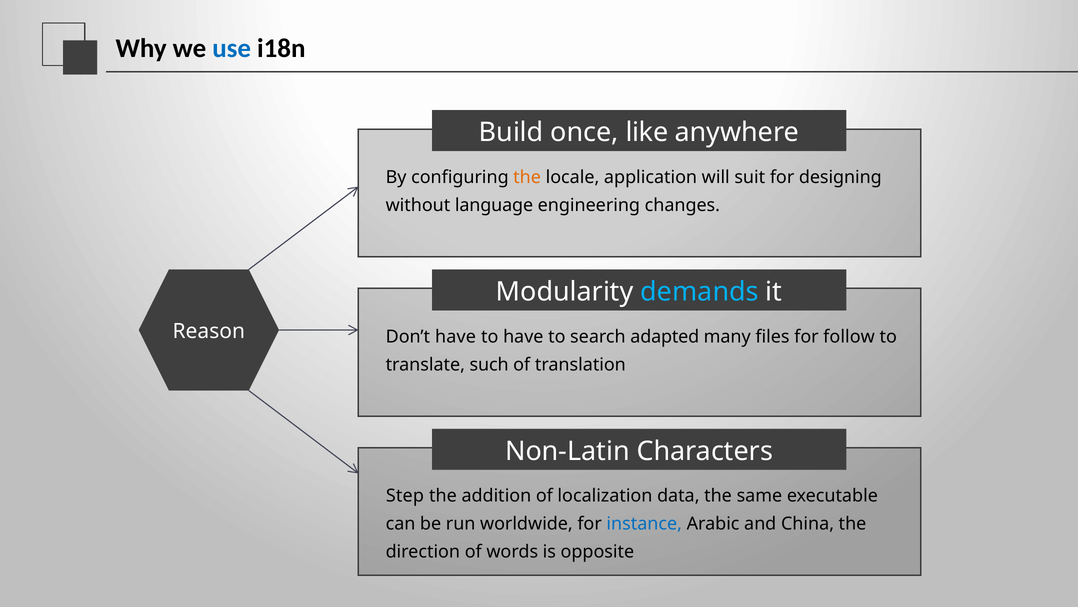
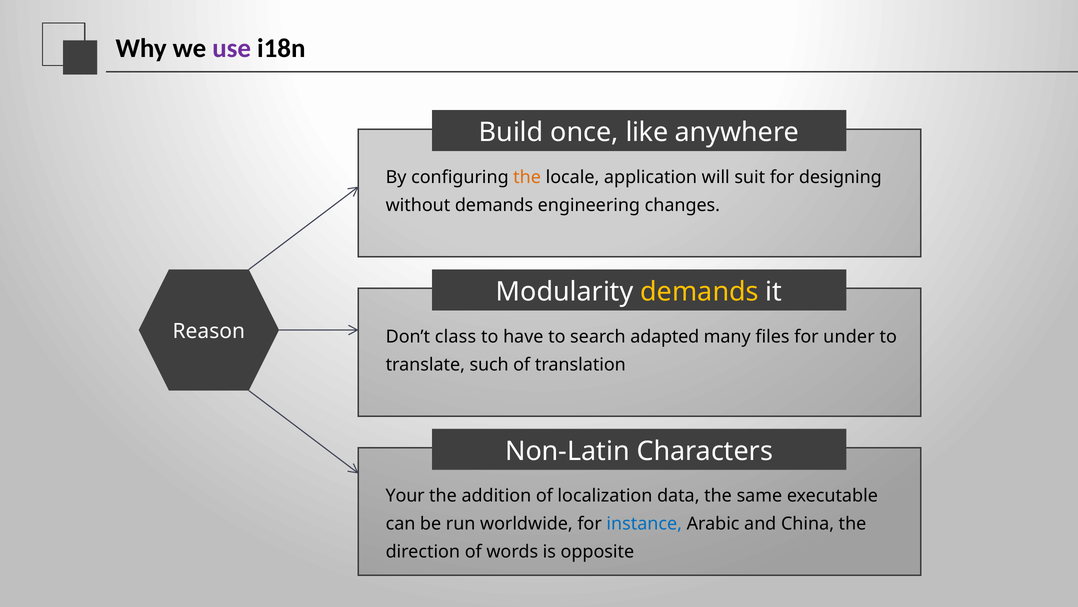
use colour: blue -> purple (232, 48)
without language: language -> demands (494, 205)
demands colour: light blue -> yellow (700, 292)
Don’t have: have -> class (455, 336)
follow: follow -> under (849, 336)
Step: Step -> Your (405, 495)
